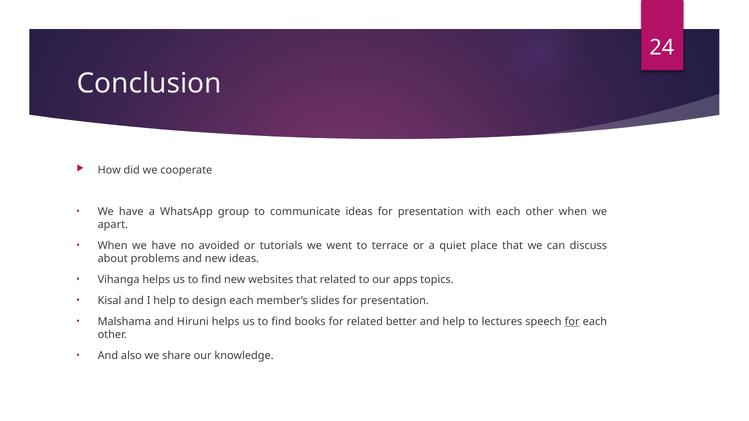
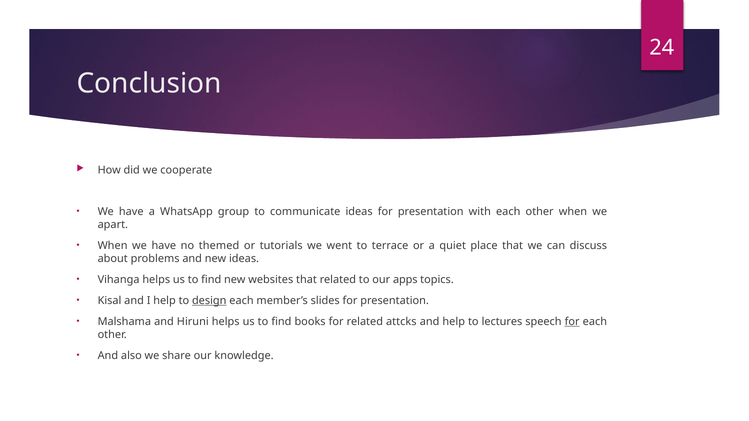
avoided: avoided -> themed (219, 246)
design underline: none -> present (209, 301)
better: better -> attcks (401, 322)
